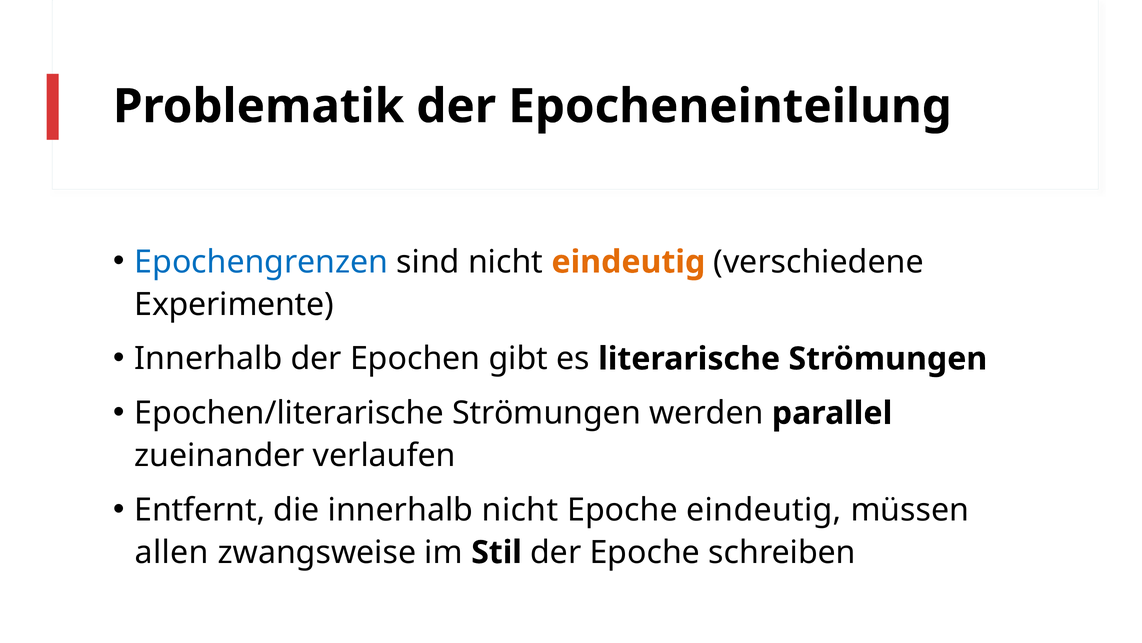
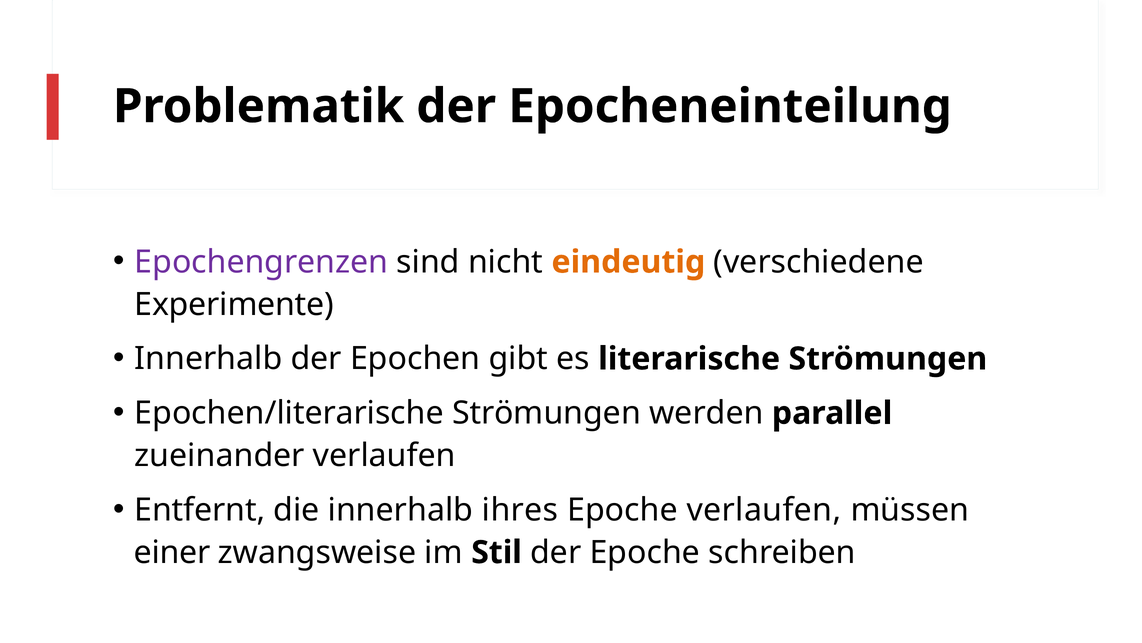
Epochengrenzen colour: blue -> purple (261, 262)
innerhalb nicht: nicht -> ihres (520, 510)
Epoche eindeutig: eindeutig -> verlaufen (764, 510)
allen: allen -> einer (172, 552)
